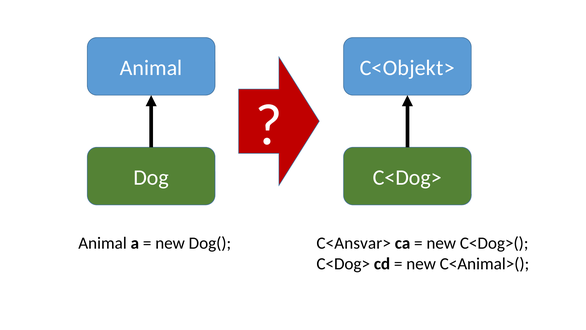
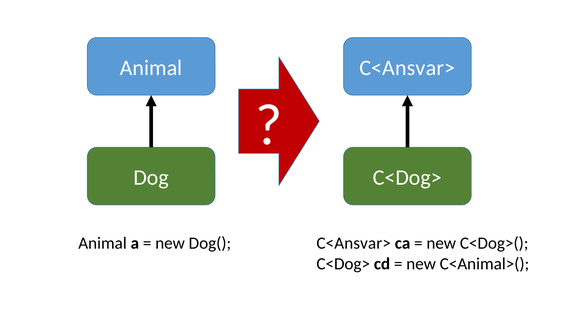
C<Objekt>: C<Objekt> -> C<Ansvar> (407, 68)
